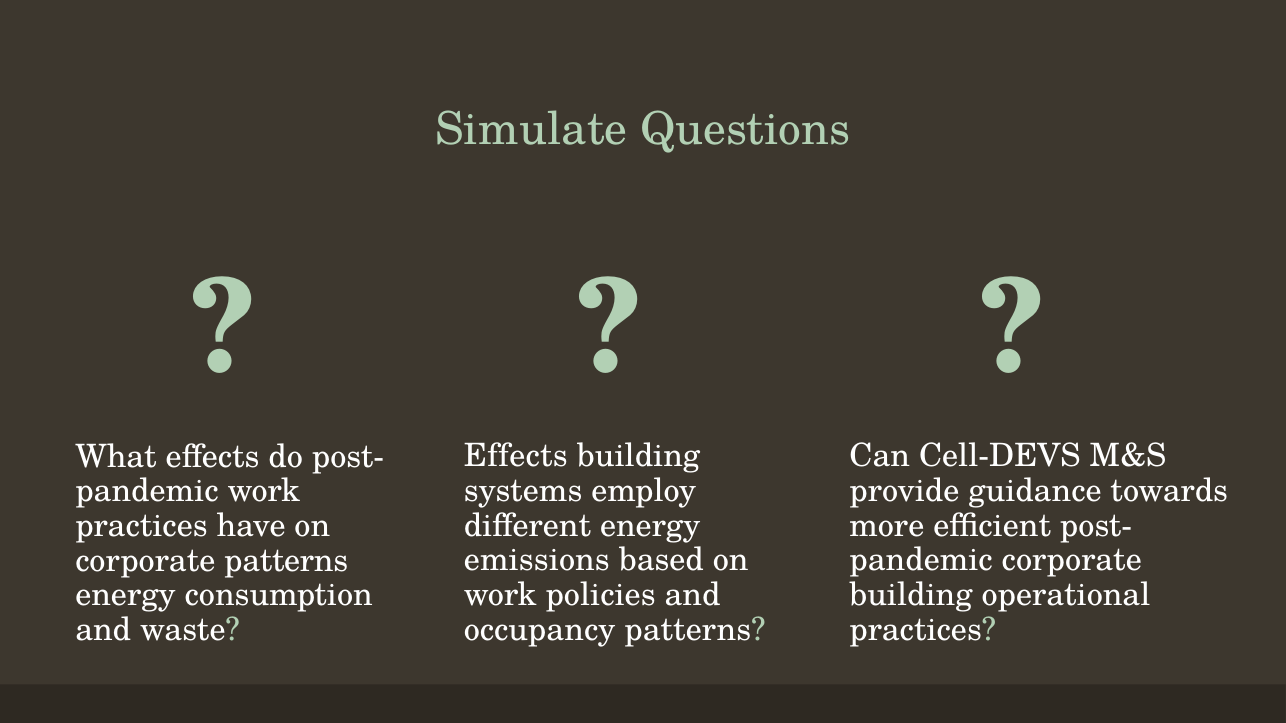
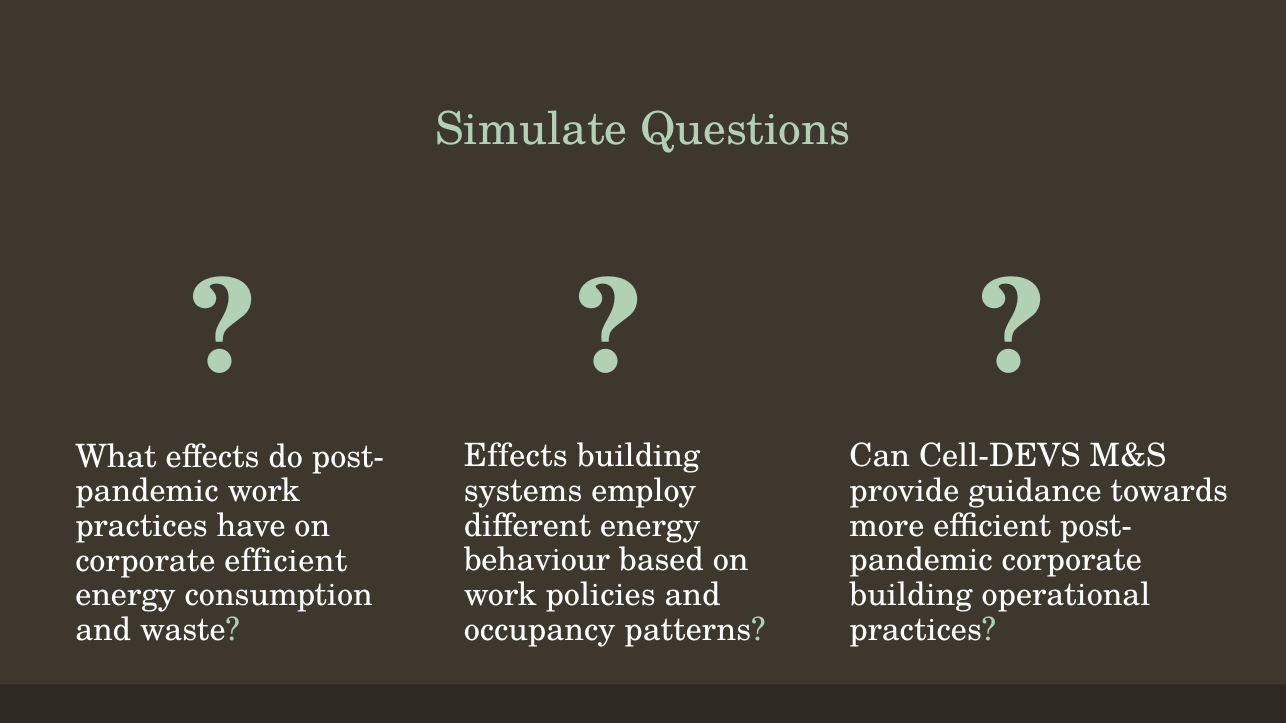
emissions: emissions -> behaviour (537, 561)
corporate patterns: patterns -> efficient (286, 561)
